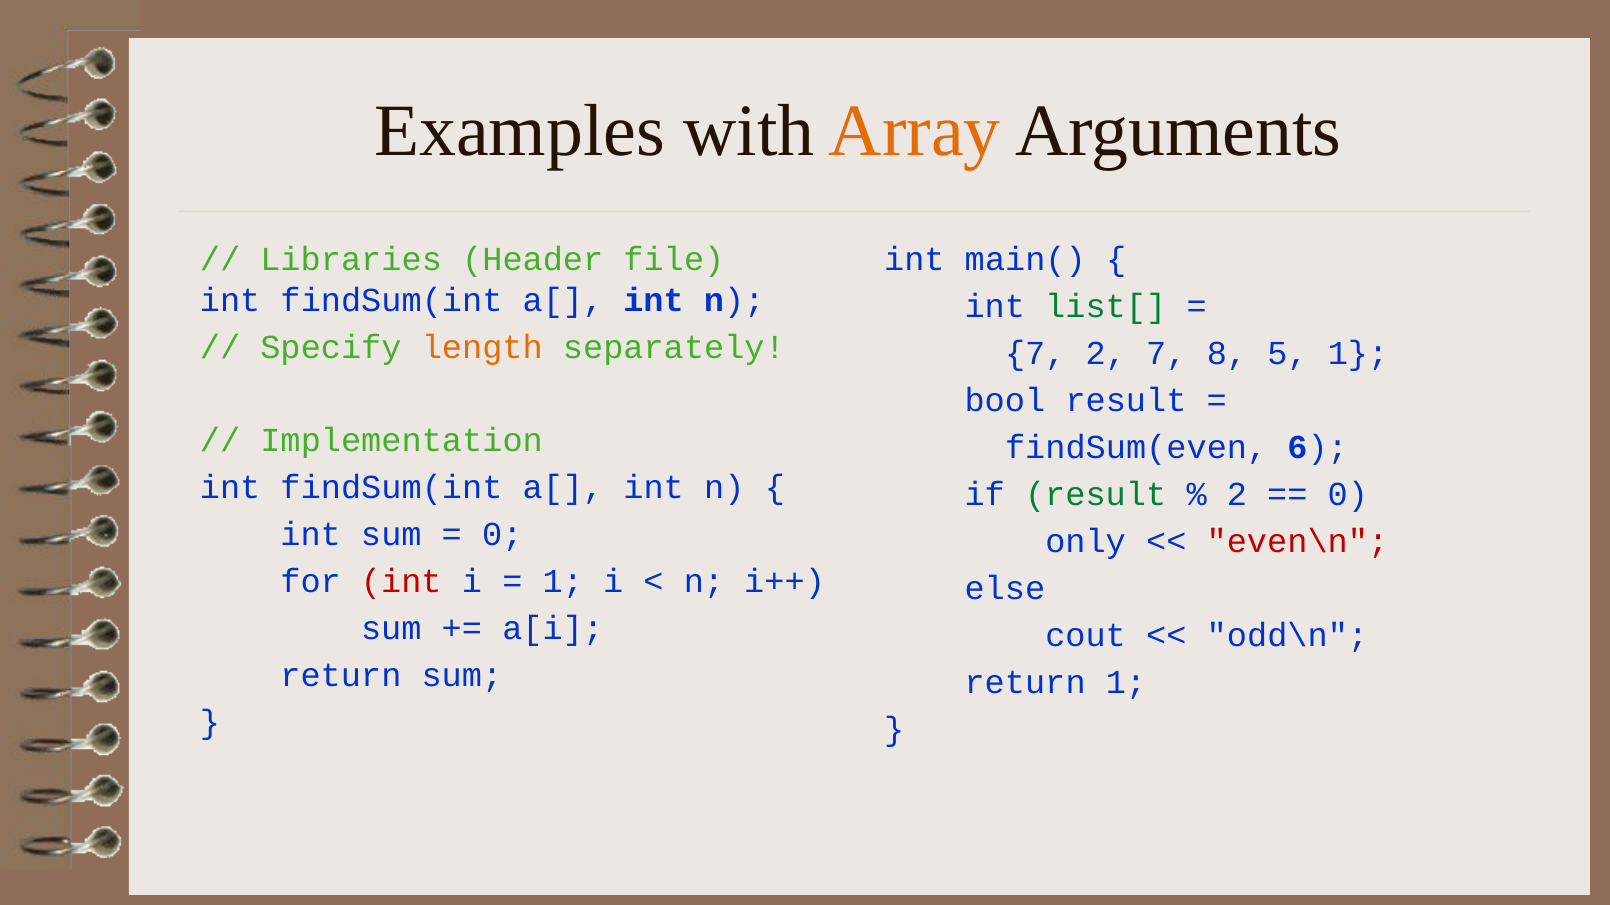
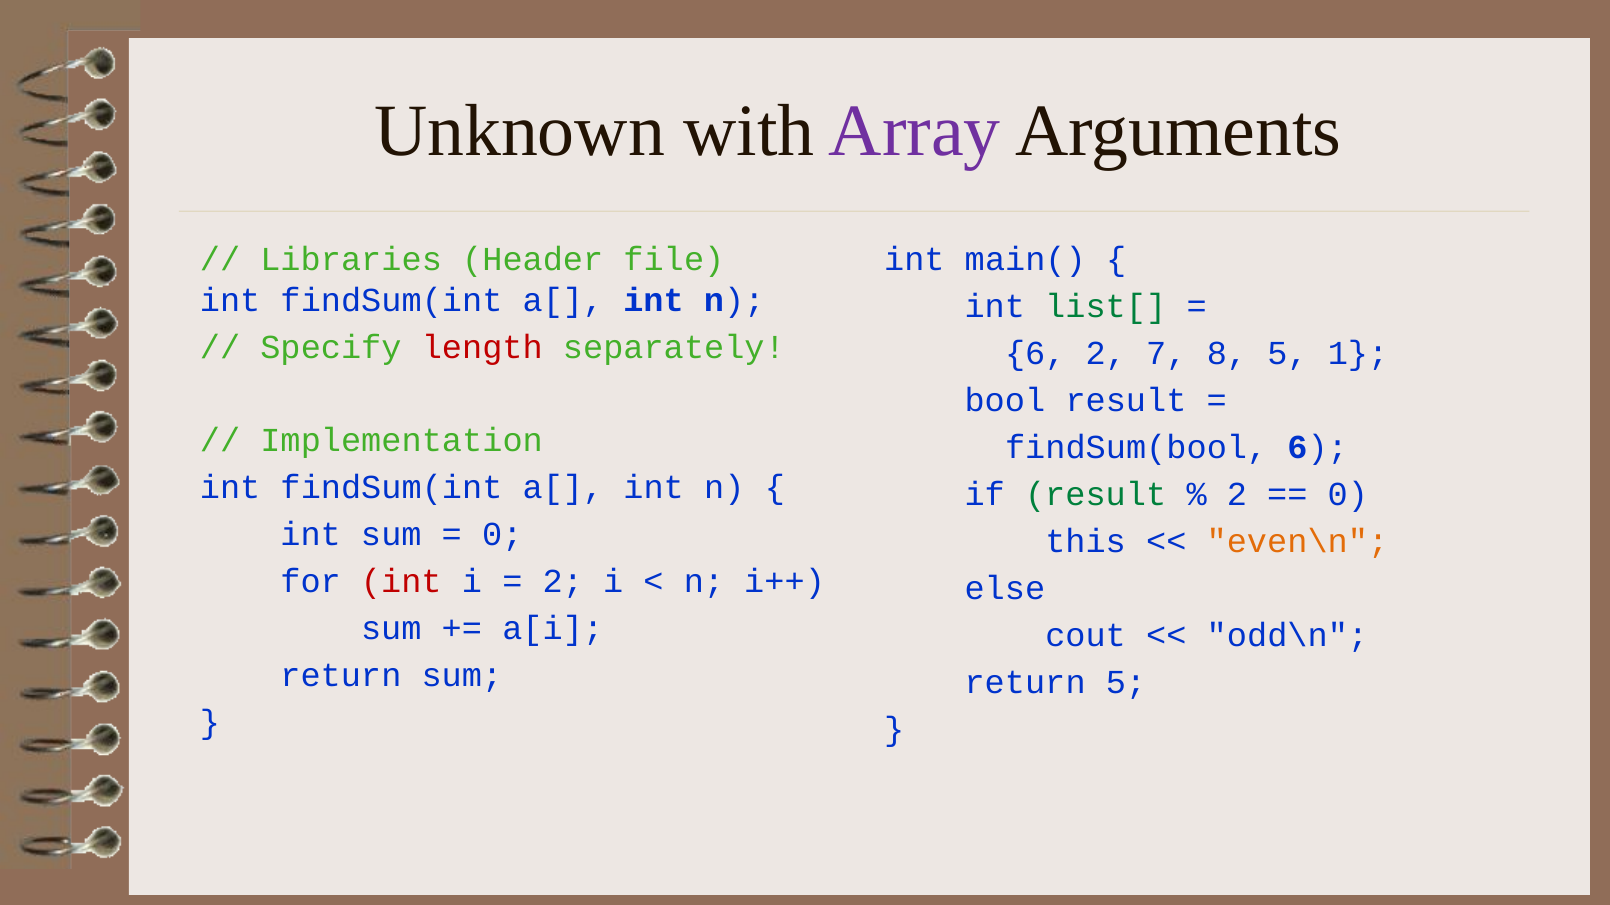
Examples: Examples -> Unknown (520, 131)
Array colour: orange -> purple (915, 131)
length colour: orange -> red (482, 347)
7: 7 -> 6 (1035, 354)
findSum(even: findSum(even -> findSum(bool (1136, 448)
only: only -> this (1086, 542)
even\n colour: red -> orange (1297, 542)
1: 1 -> 2 (563, 582)
return 1: 1 -> 5 (1126, 683)
